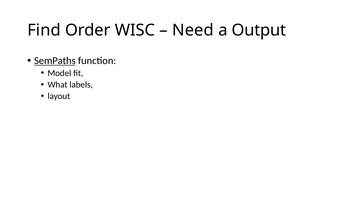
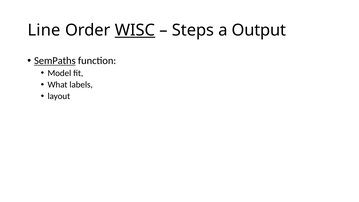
Find: Find -> Line (44, 30)
WISC underline: none -> present (135, 30)
Need: Need -> Steps (193, 30)
